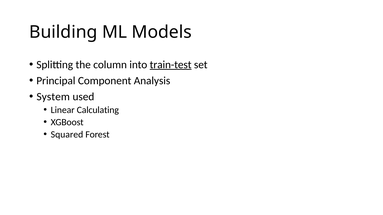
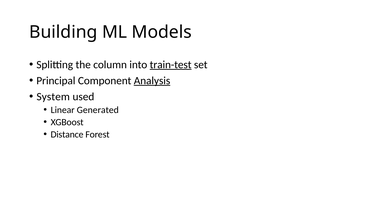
Analysis underline: none -> present (152, 81)
Calculating: Calculating -> Generated (98, 110)
Squared: Squared -> Distance (67, 135)
